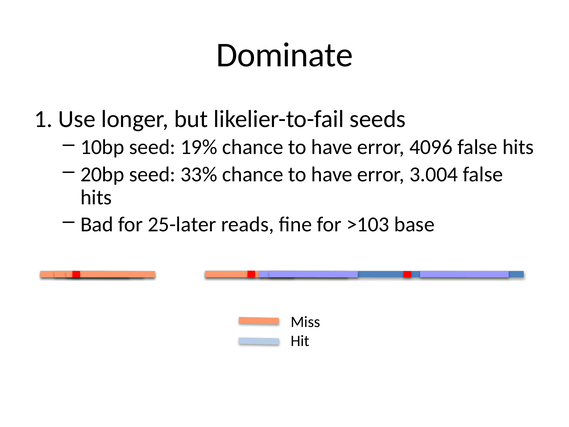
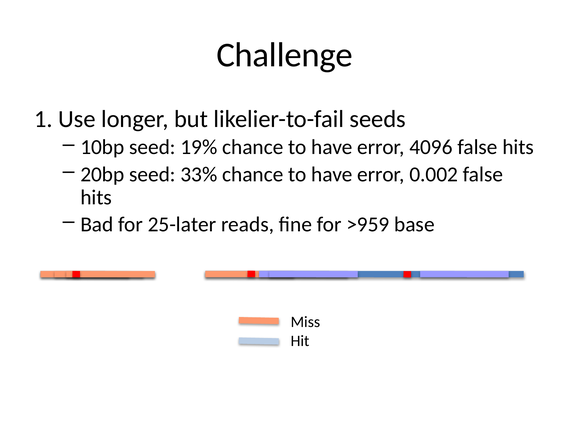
Dominate: Dominate -> Challenge (285, 55)
3.004: 3.004 -> 0.002 (434, 174)
>103: >103 -> >959 (368, 224)
